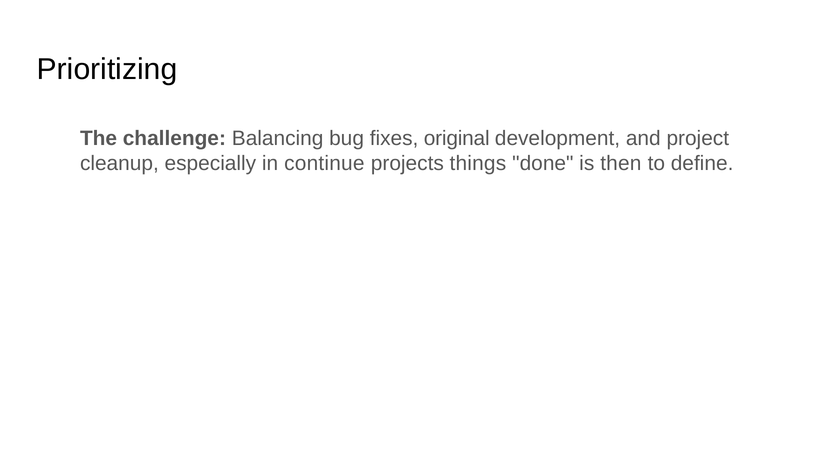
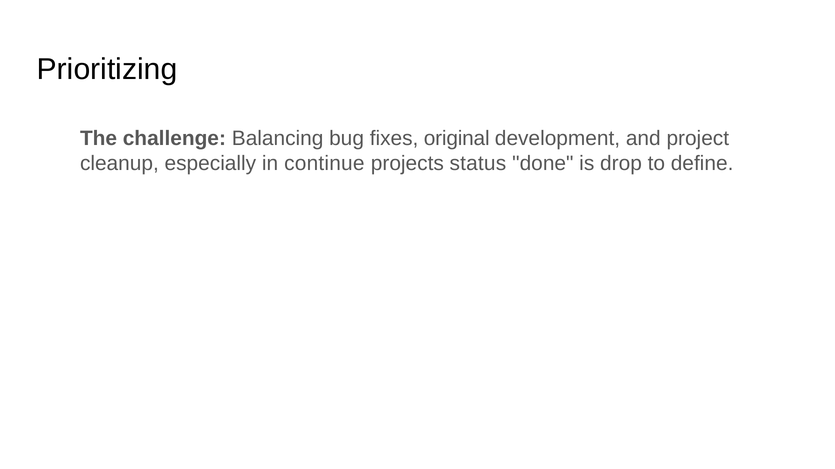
things: things -> status (478, 163)
then: then -> drop (621, 163)
